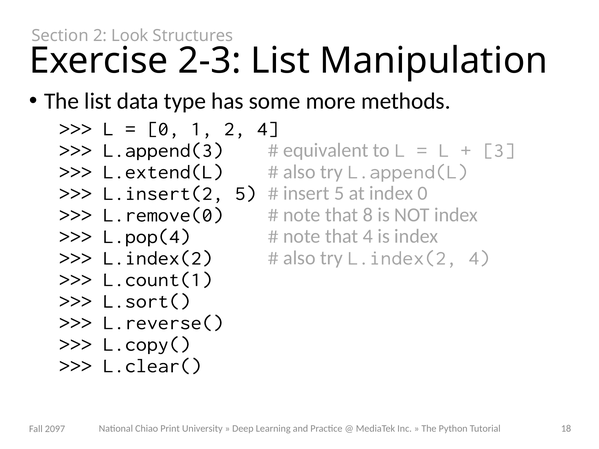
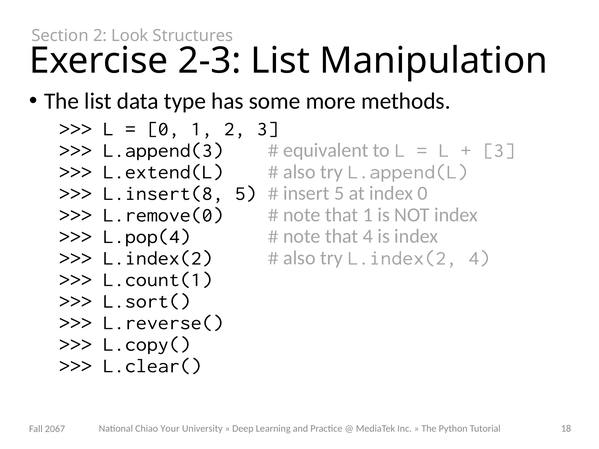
2 4: 4 -> 3 (268, 129)
L.insert(2: L.insert(2 -> L.insert(8 (163, 193)
that 8: 8 -> 1 (368, 215)
Print: Print -> Your (170, 429)
2097: 2097 -> 2067 (55, 429)
